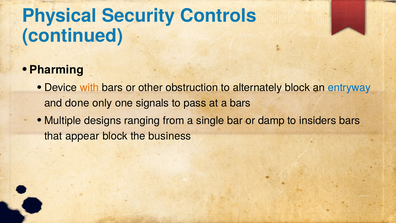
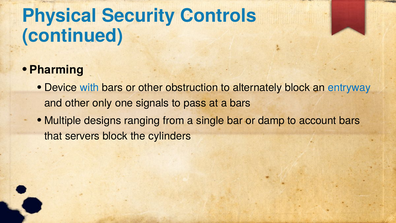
with colour: orange -> blue (89, 88)
and done: done -> other (77, 103)
insiders: insiders -> account (318, 120)
appear: appear -> servers (82, 136)
business: business -> cylinders (170, 136)
